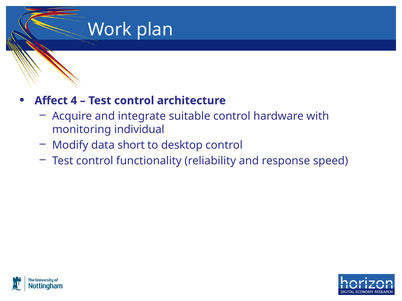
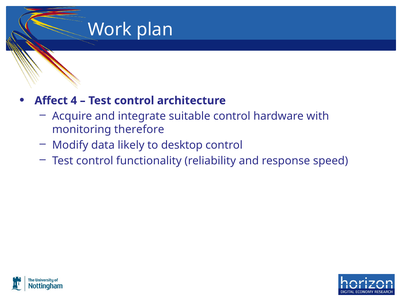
individual: individual -> therefore (139, 130)
short: short -> likely (131, 145)
